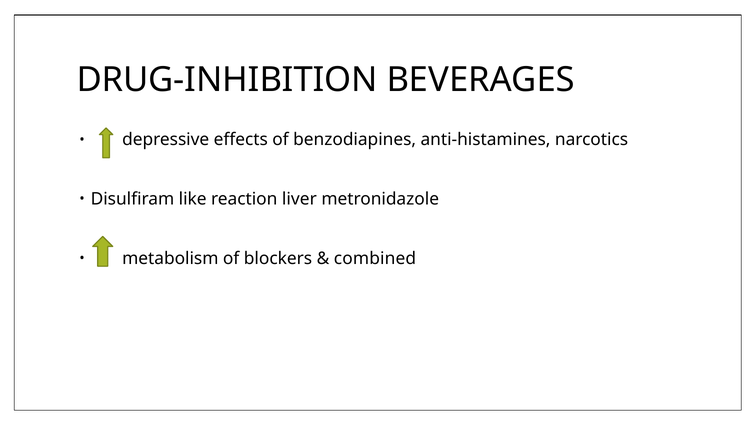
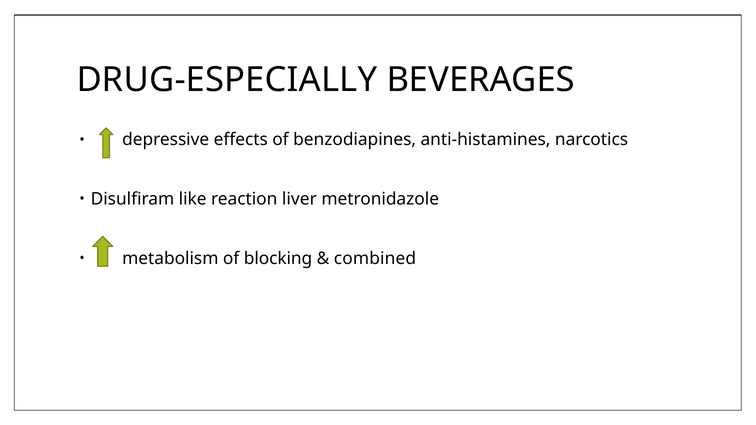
DRUG-INHIBITION: DRUG-INHIBITION -> DRUG-ESPECIALLY (227, 80)
blockers: blockers -> blocking (278, 259)
